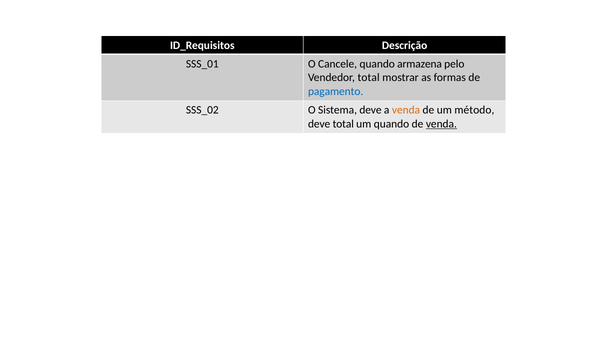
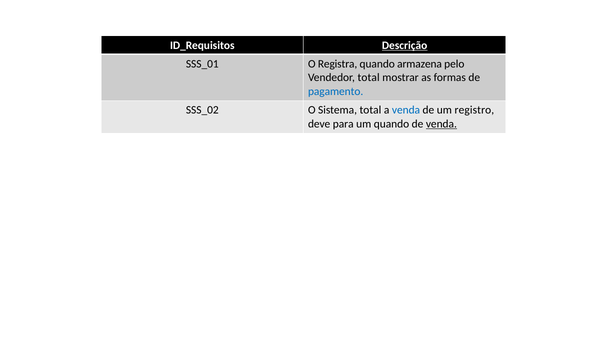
Descrição underline: none -> present (405, 45)
Cancele: Cancele -> Registra (338, 64)
Sistema deve: deve -> total (370, 110)
venda colour: orange -> blue (406, 110)
método: método -> registro (474, 110)
deve total: total -> para (343, 124)
